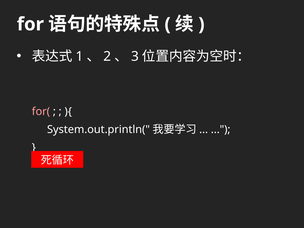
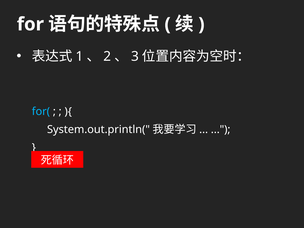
for( colour: pink -> light blue (41, 112)
